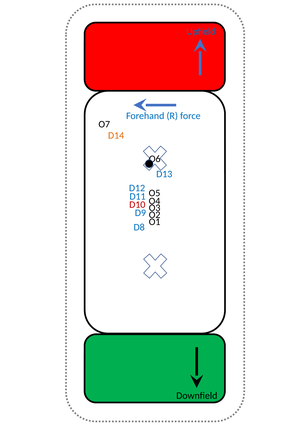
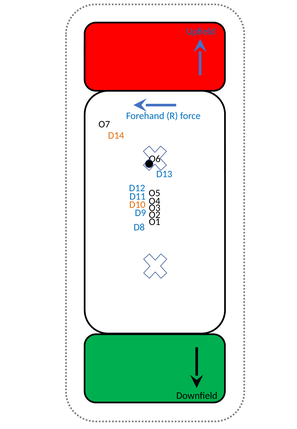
D10 colour: red -> orange (137, 205)
